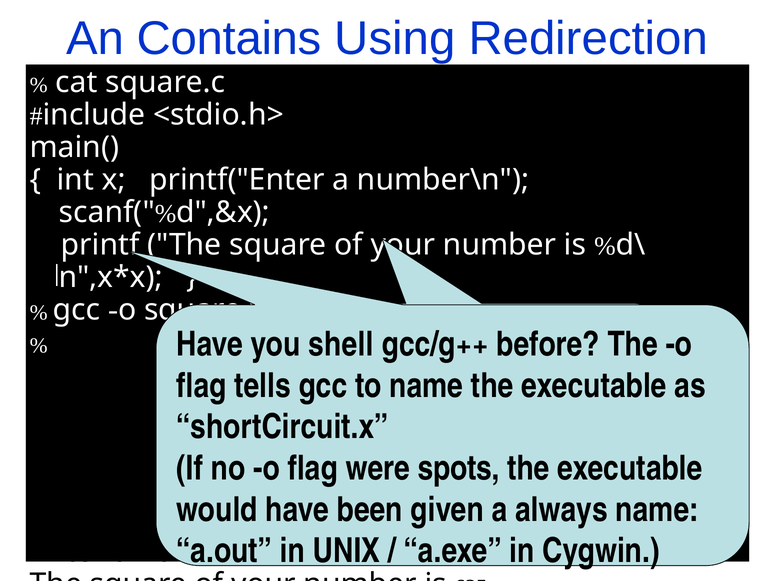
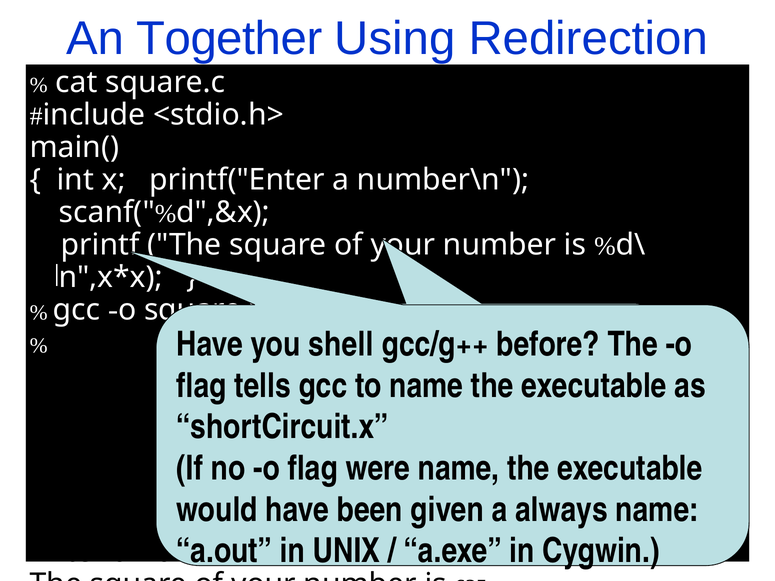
Contains: Contains -> Together (229, 39)
were spots: spots -> name (459, 469)
